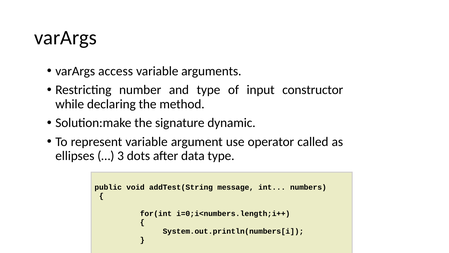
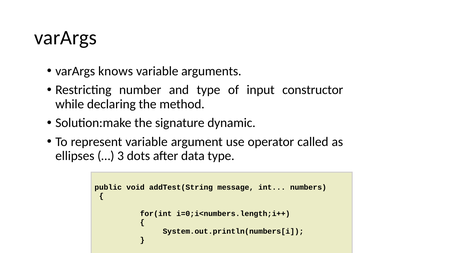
access: access -> knows (116, 71)
